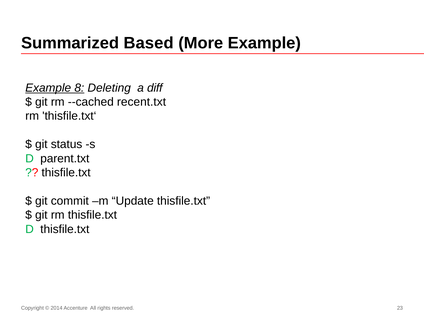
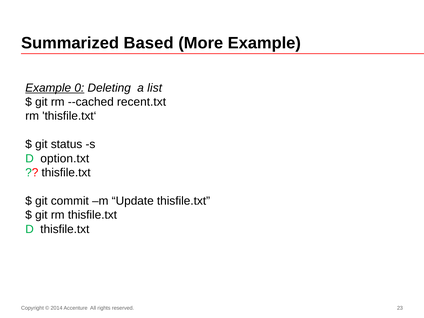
8: 8 -> 0 (79, 88)
diff: diff -> list (155, 88)
parent.txt: parent.txt -> option.txt (65, 159)
